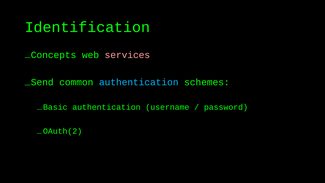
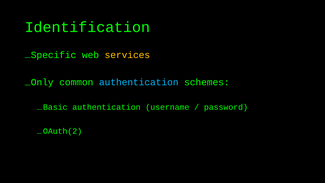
Concepts: Concepts -> Specific (54, 55)
services colour: pink -> yellow (127, 55)
Send: Send -> Only (42, 82)
